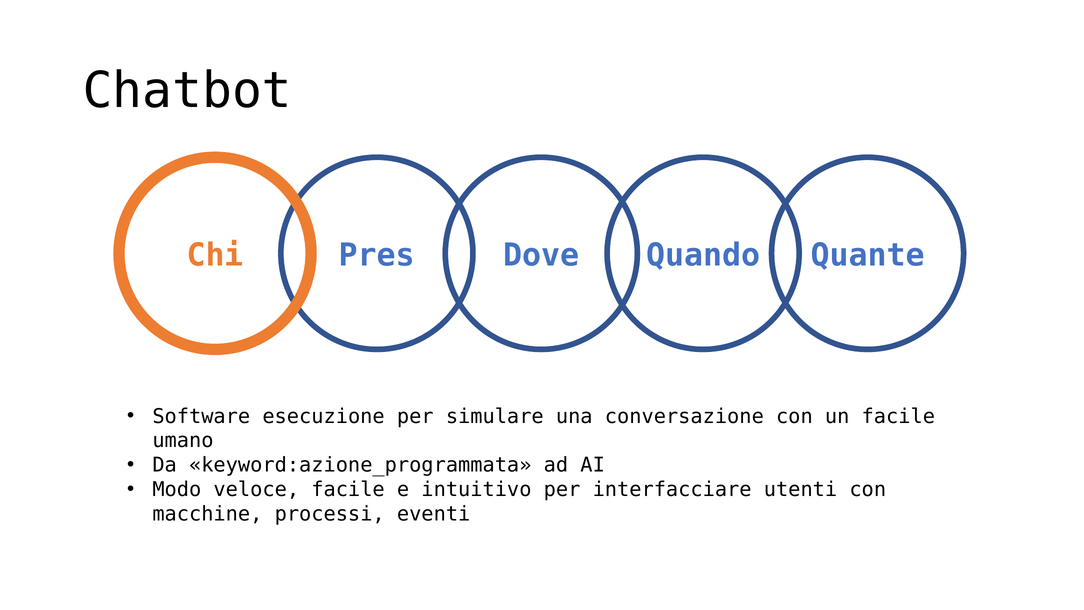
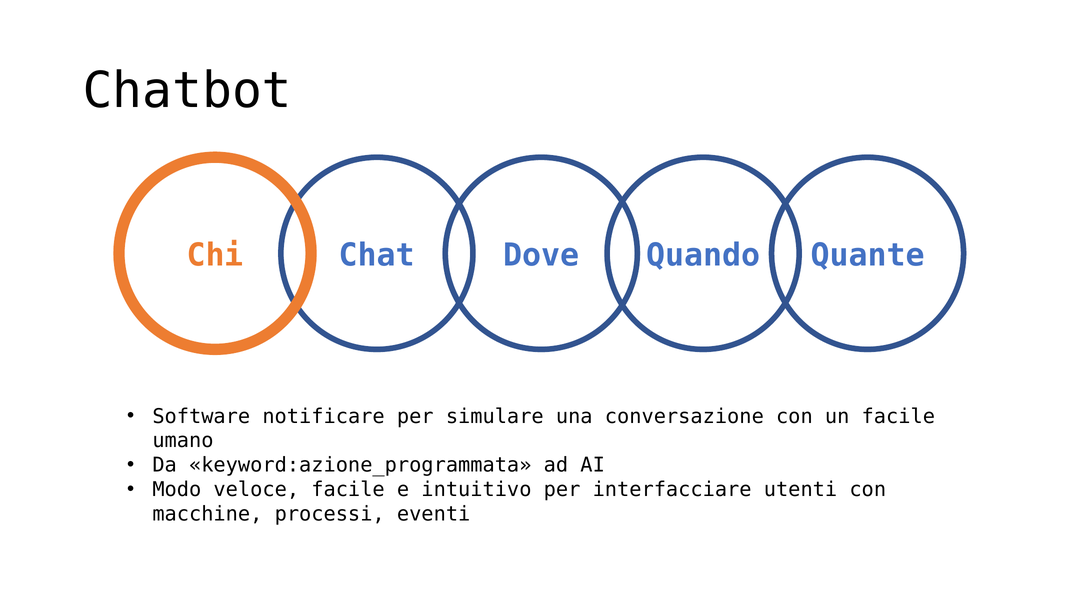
Pres: Pres -> Chat (377, 255)
esecuzione: esecuzione -> notificare (324, 416)
